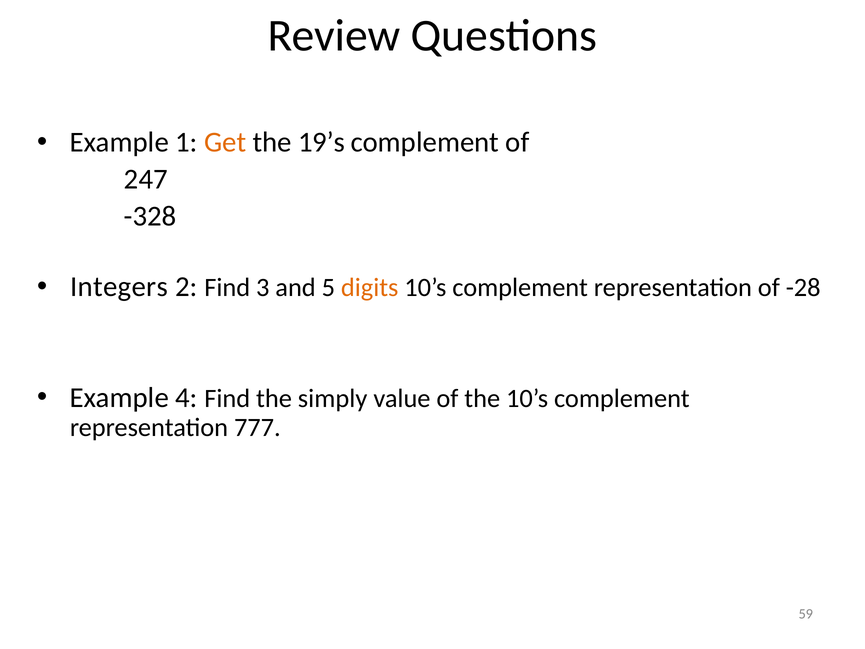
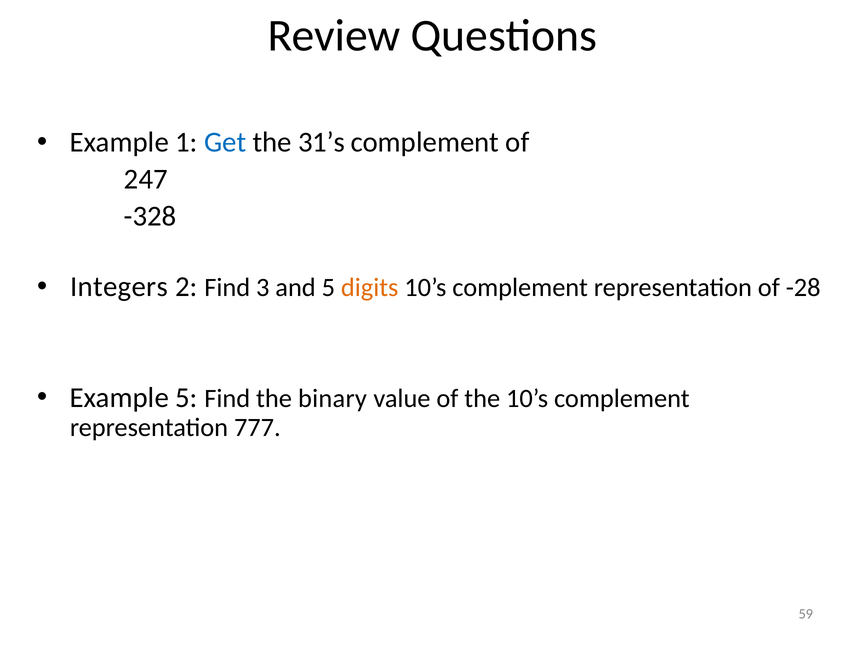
Get colour: orange -> blue (225, 142)
19’s: 19’s -> 31’s (321, 142)
Example 4: 4 -> 5 (186, 397)
simply: simply -> binary (332, 398)
